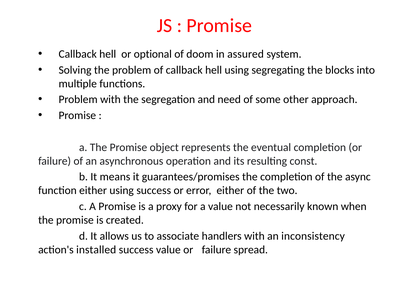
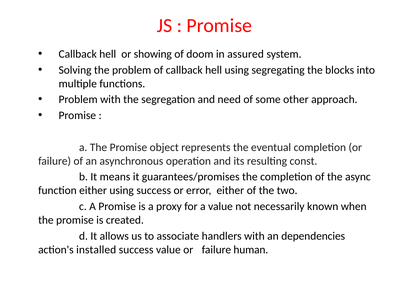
optional: optional -> showing (153, 54)
inconsistency: inconsistency -> dependencies (313, 236)
spread: spread -> human (251, 249)
